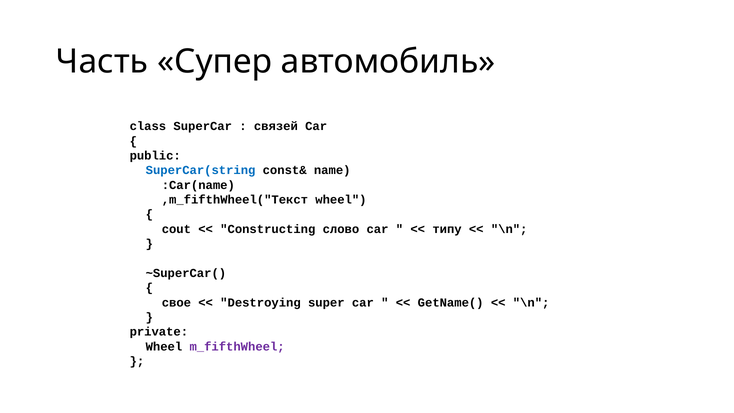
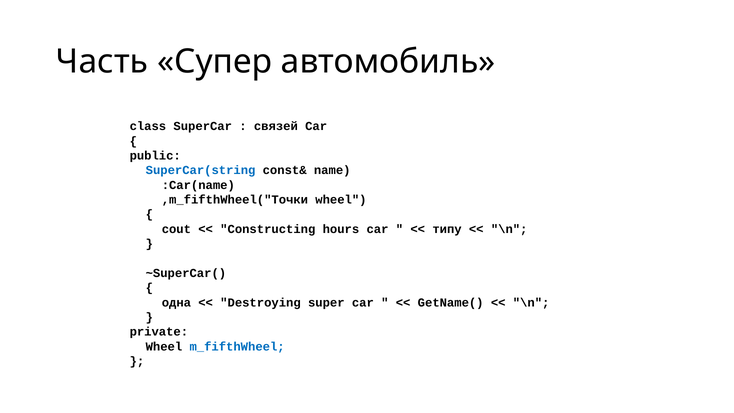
,m_fifthWheel("Текст: ,m_fifthWheel("Текст -> ,m_fifthWheel("Точки (235, 200)
слово: слово -> hours (341, 229)
свое: свое -> одна (176, 302)
m_fifthWheel colour: purple -> blue (237, 346)
